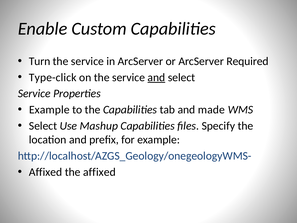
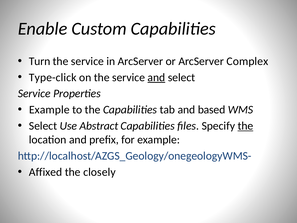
Required: Required -> Complex (247, 61)
made: made -> based (212, 110)
Mashup: Mashup -> Abstract (99, 126)
the underline: none -> present (245, 126)
the affixed: affixed -> closely (99, 172)
